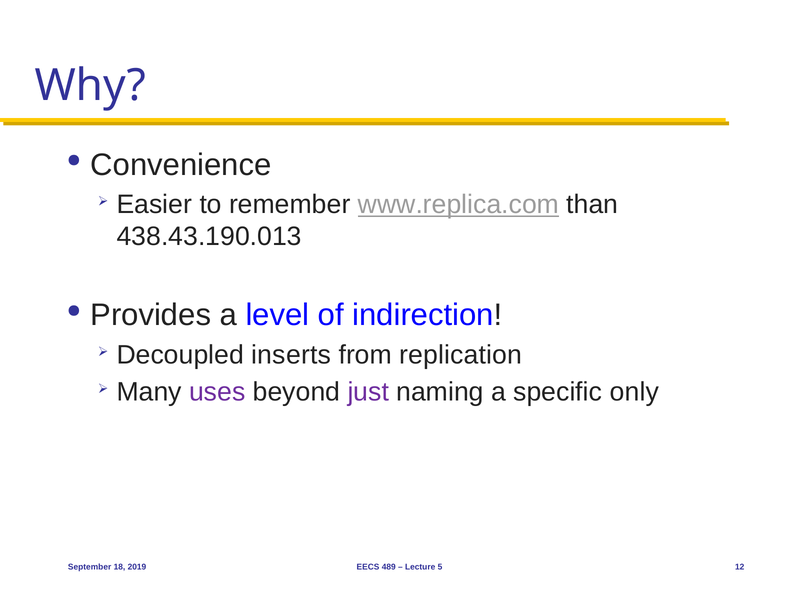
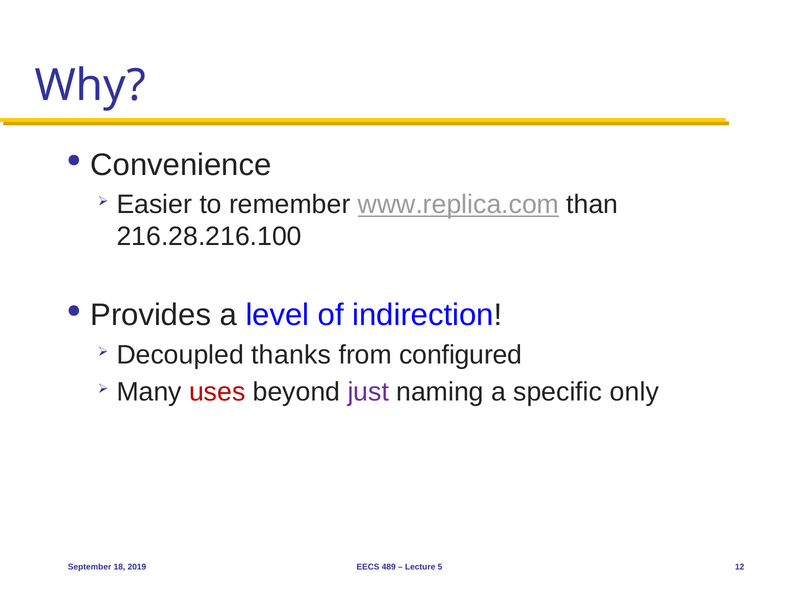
438.43.190.013: 438.43.190.013 -> 216.28.216.100 (209, 236)
inserts: inserts -> thanks (291, 354)
replication: replication -> configured (461, 354)
uses colour: purple -> red (217, 392)
